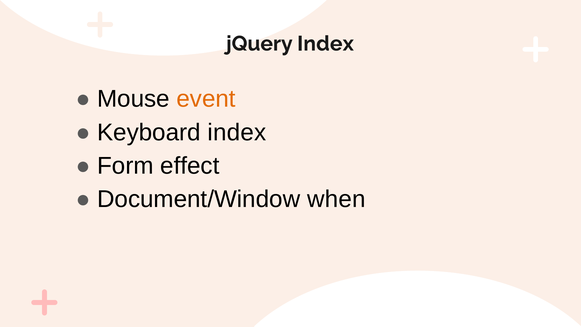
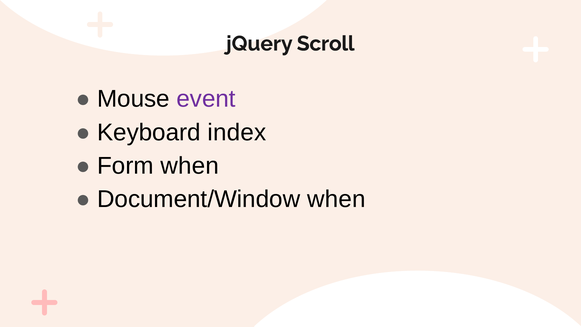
jQuery Index: Index -> Scroll (326, 44)
event colour: orange -> purple (206, 99)
Form effect: effect -> when (190, 166)
